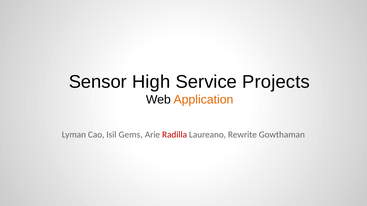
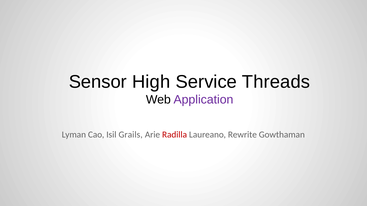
Projects: Projects -> Threads (276, 82)
Application colour: orange -> purple (203, 100)
Gems: Gems -> Grails (131, 135)
